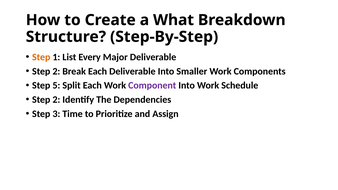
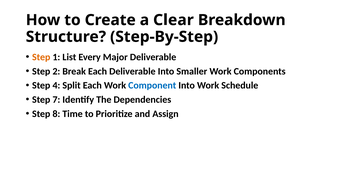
What: What -> Clear (173, 20)
5: 5 -> 4 (56, 85)
Component colour: purple -> blue (152, 85)
2: 2 -> 7 (56, 100)
3: 3 -> 8 (56, 114)
